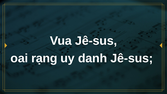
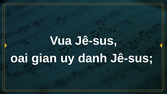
rạng: rạng -> gian (44, 58)
